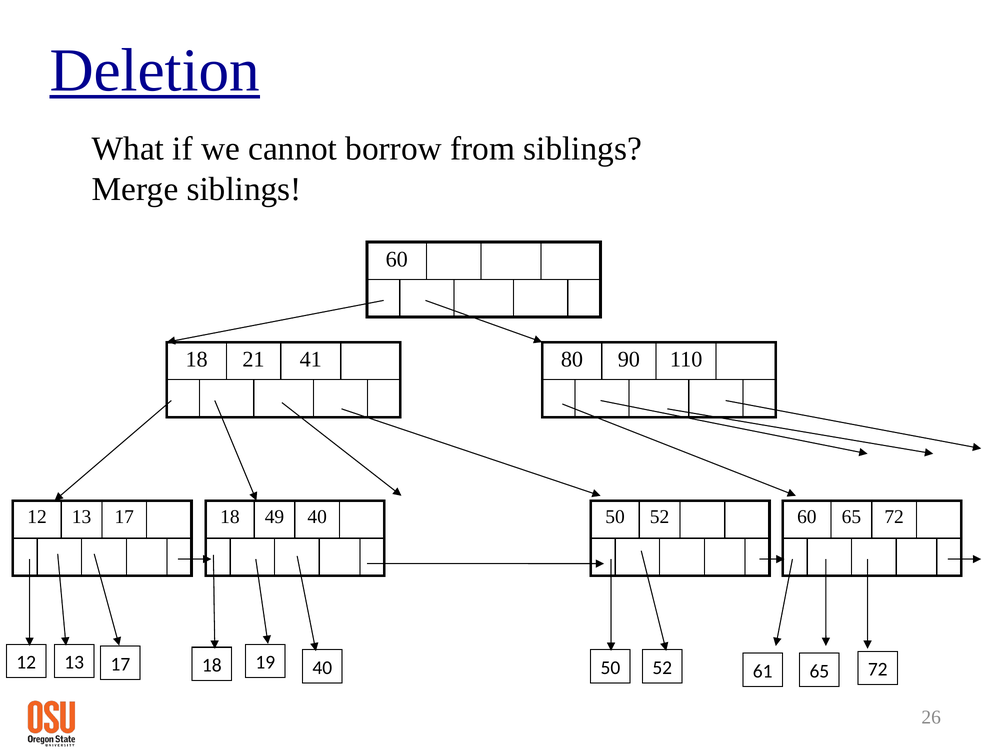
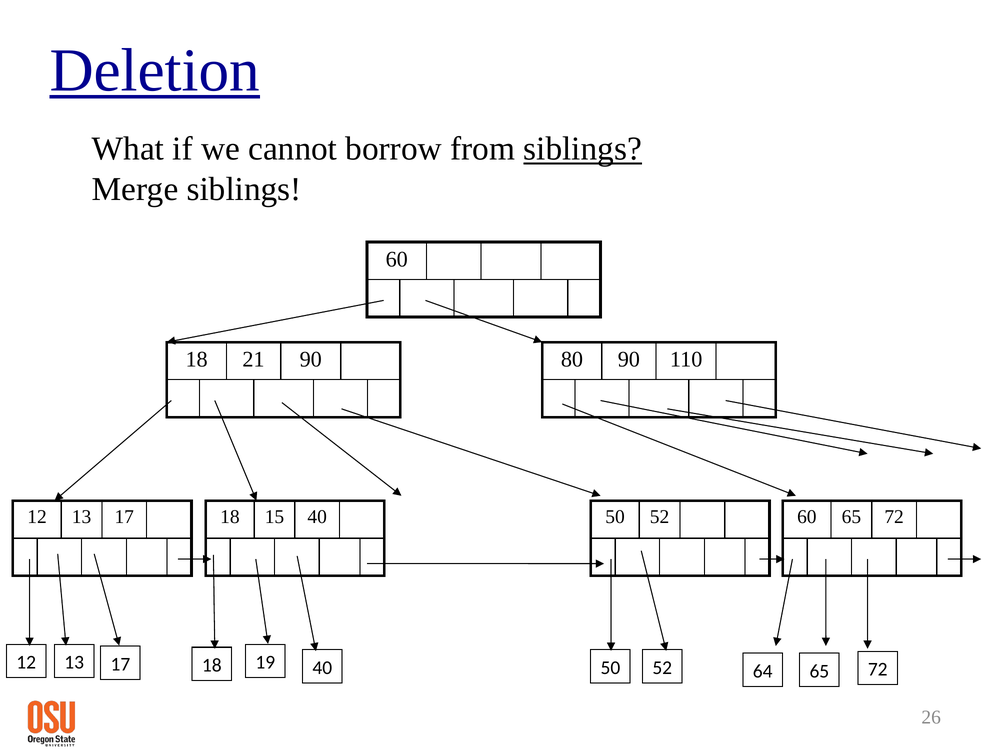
siblings underline: none -> present (583, 149)
21 41: 41 -> 90 (311, 360)
49: 49 -> 15 (274, 516)
61: 61 -> 64 (763, 671)
